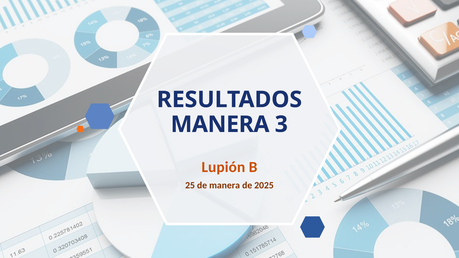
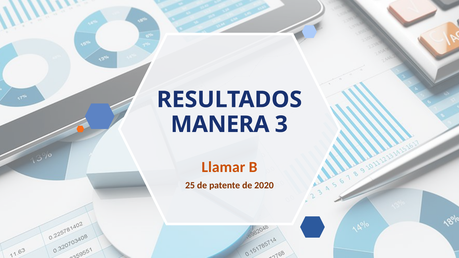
Lupión: Lupión -> Llamar (223, 167)
de manera: manera -> patente (225, 185)
2025: 2025 -> 2020 (264, 185)
